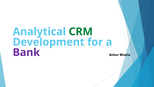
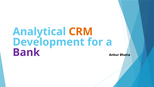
CRM colour: green -> orange (81, 32)
